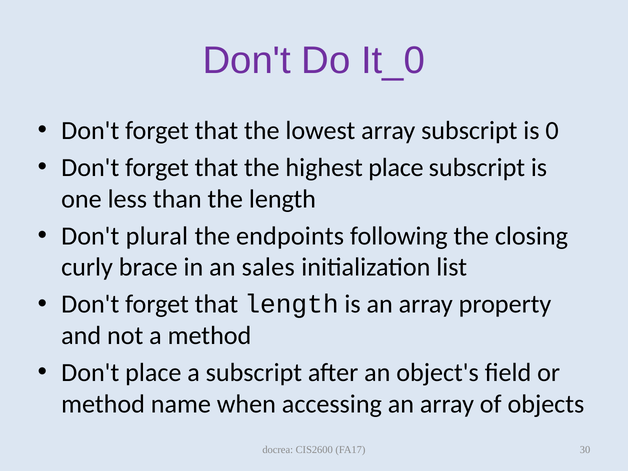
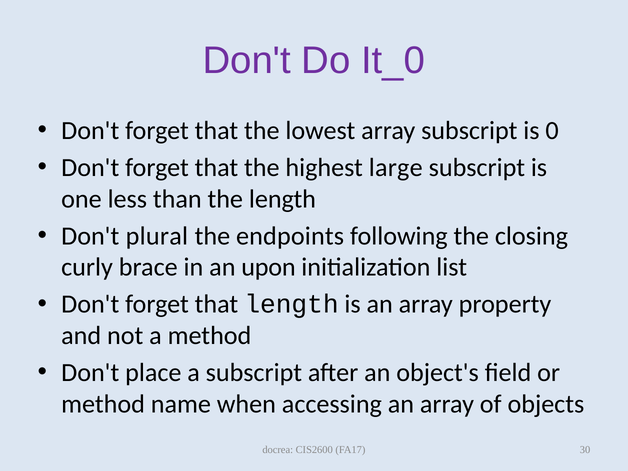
highest place: place -> large (396, 168)
sales: sales -> upon (268, 267)
